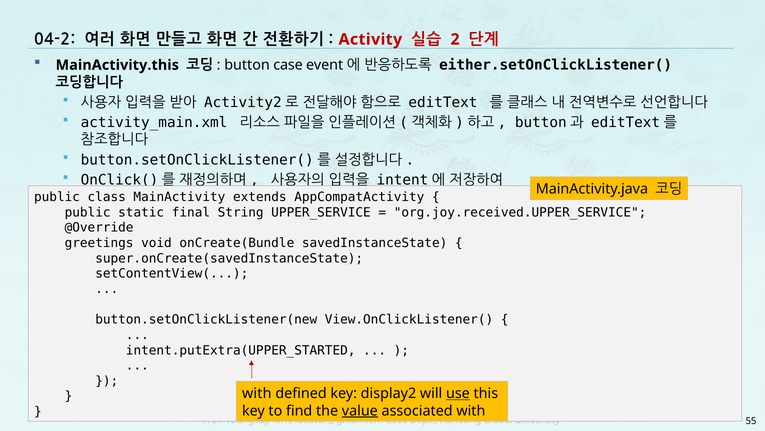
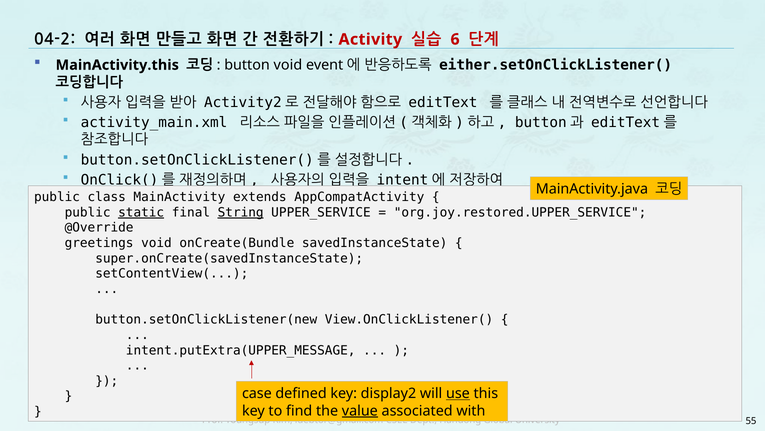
2: 2 -> 6 (455, 39)
button case: case -> void (288, 65)
static underline: none -> present (141, 212)
String underline: none -> present (241, 212)
org.joy.received.UPPER_SERVICE: org.joy.received.UPPER_SERVICE -> org.joy.restored.UPPER_SERVICE (520, 212)
intent.putExtra(UPPER_STARTED: intent.putExtra(UPPER_STARTED -> intent.putExtra(UPPER_MESSAGE (241, 350)
with: with -> case (257, 393)
